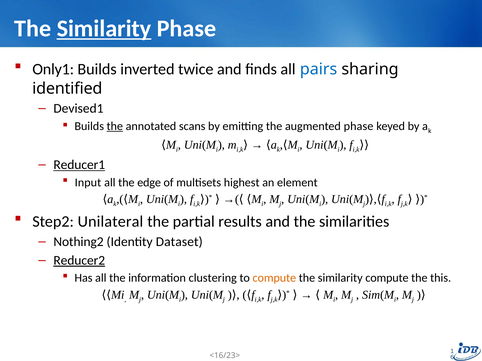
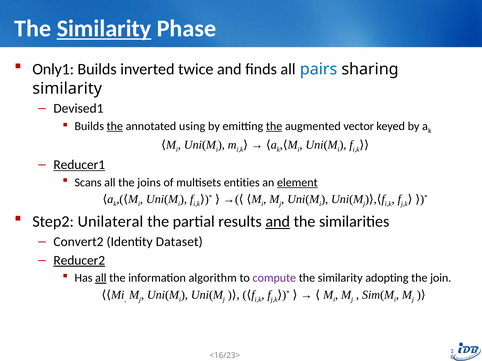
identified: identified -> similarity (67, 89)
scans: scans -> using (192, 126)
the underline: none -> present (274, 126)
augmented phase: phase -> vector (359, 126)
Input: Input -> Scans (88, 183)
edge: edge -> joins (149, 183)
highest: highest -> entities (242, 183)
element underline: none -> present (297, 183)
and underline: none -> present (278, 222)
Nothing2: Nothing2 -> Convert2 (78, 242)
all underline: none -> present (101, 278)
clustering: clustering -> algorithm (213, 278)
compute colour: orange -> purple (274, 278)
similarity compute: compute -> adopting (387, 278)
this: this -> join (441, 278)
